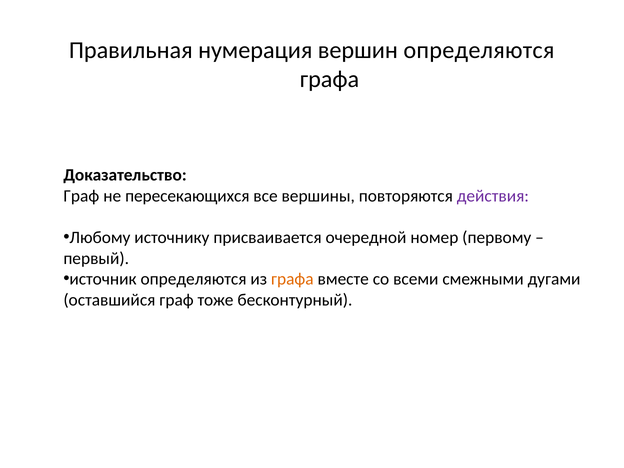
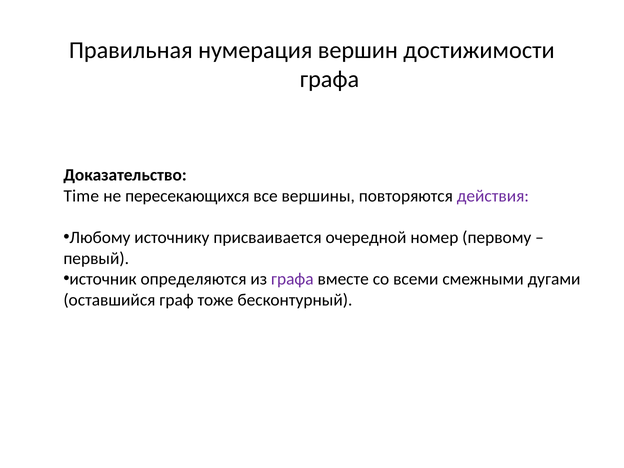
вершин определяются: определяются -> достижимости (479, 50)
Граф: Граф -> Time (81, 196)
графа colour: orange -> purple (292, 279)
